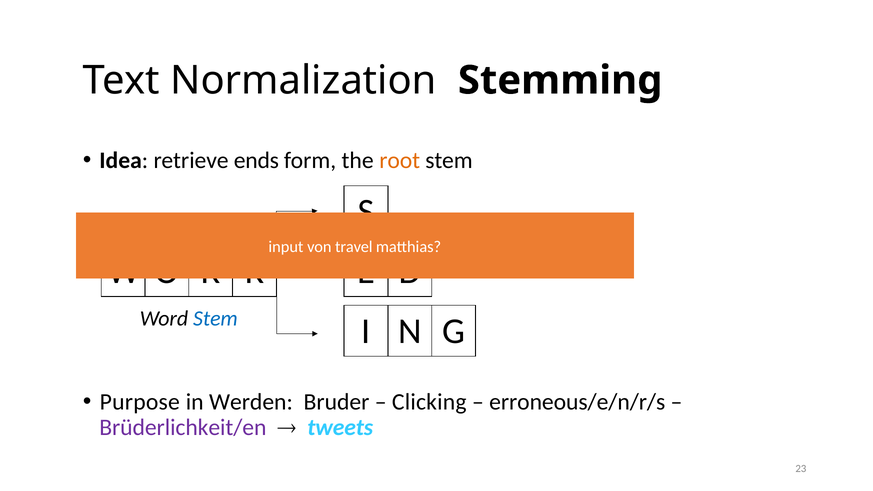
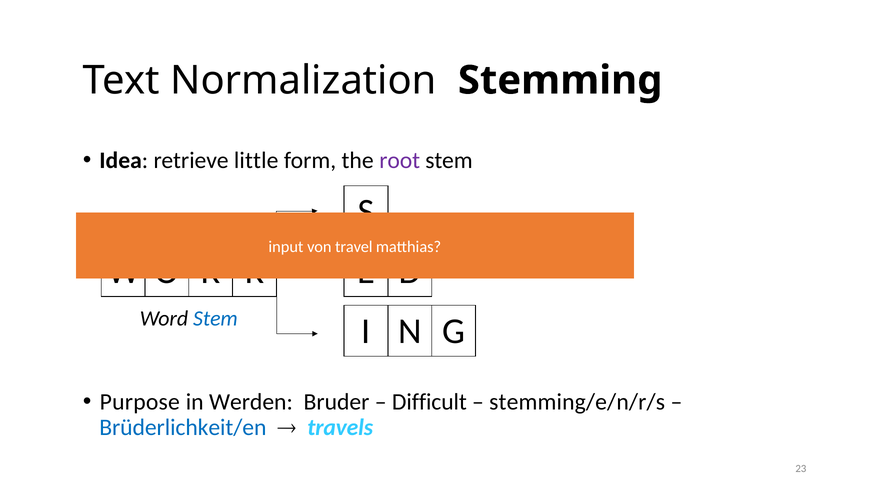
ends: ends -> little (256, 160)
root colour: orange -> purple (400, 160)
Clicking: Clicking -> Difficult (429, 402)
erroneous/e/n/r/s: erroneous/e/n/r/s -> stemming/e/n/r/s (577, 402)
Brüderlichkeit/en colour: purple -> blue (183, 428)
tweets: tweets -> travels (340, 428)
